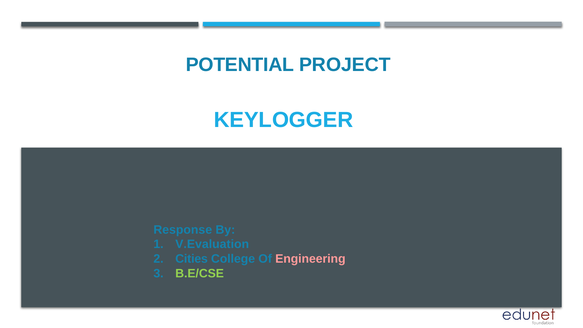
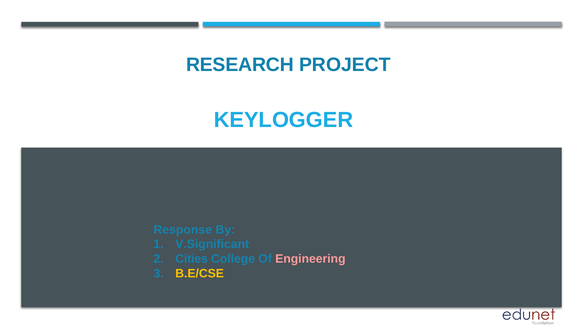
POTENTIAL: POTENTIAL -> RESEARCH (240, 65)
V.Evaluation: V.Evaluation -> V.Significant (212, 244)
B.E/CSE colour: light green -> yellow (200, 273)
